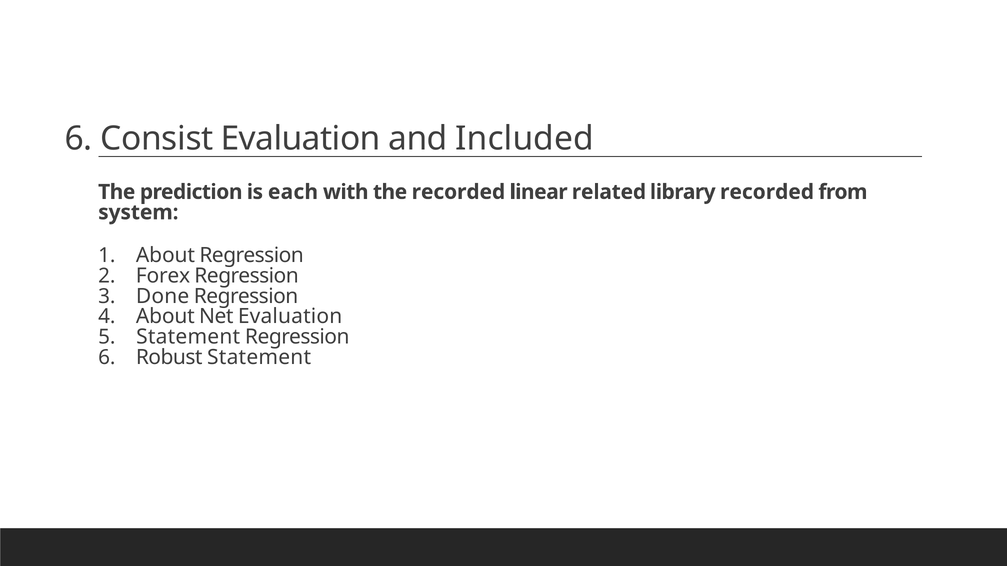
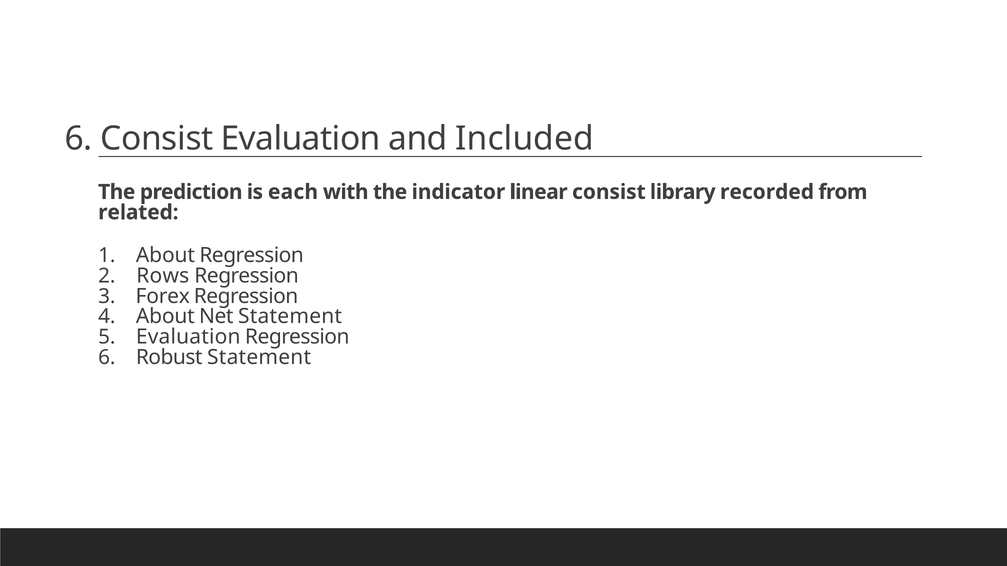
the recorded: recorded -> indicator (458, 192)
linear related: related -> consist (609, 192)
system: system -> related (138, 213)
Forex: Forex -> Rows (163, 276)
Done: Done -> Forex (163, 296)
Net Evaluation: Evaluation -> Statement (290, 317)
Statement: Statement -> Evaluation (188, 337)
